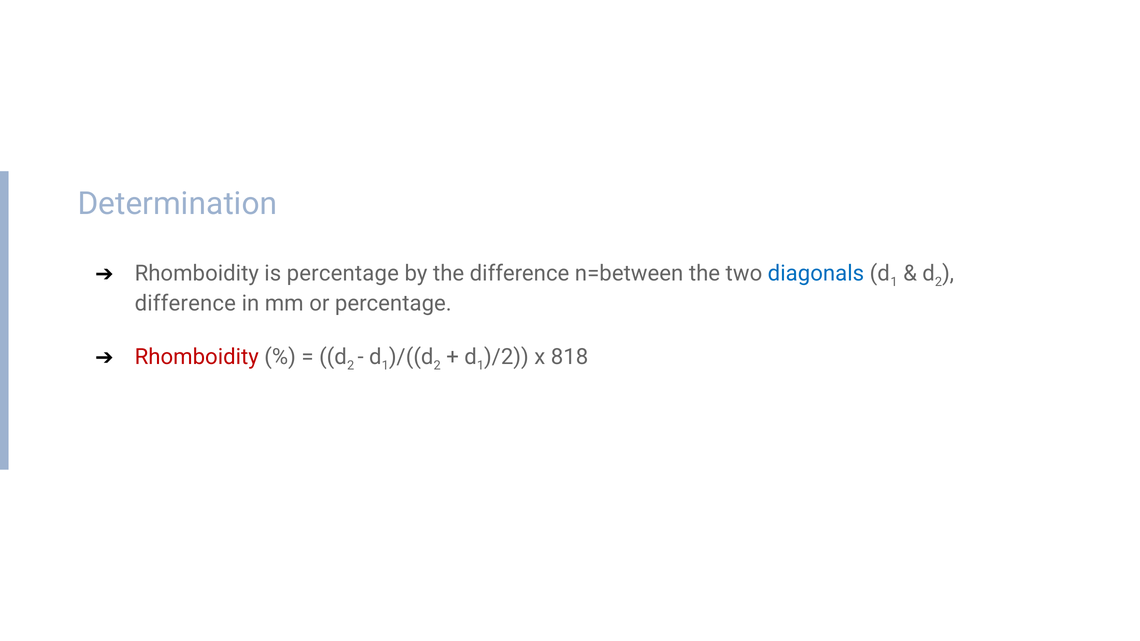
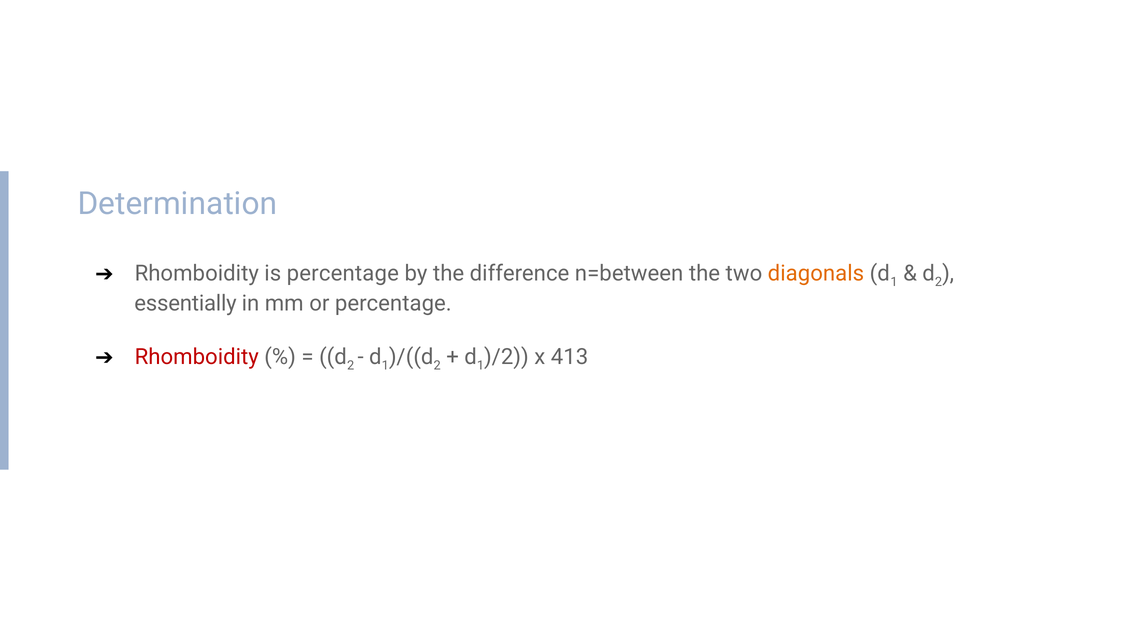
diagonals colour: blue -> orange (816, 274)
difference: difference -> essentially (186, 304)
818: 818 -> 413 (570, 357)
